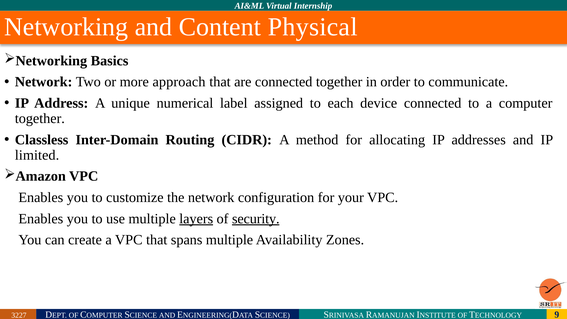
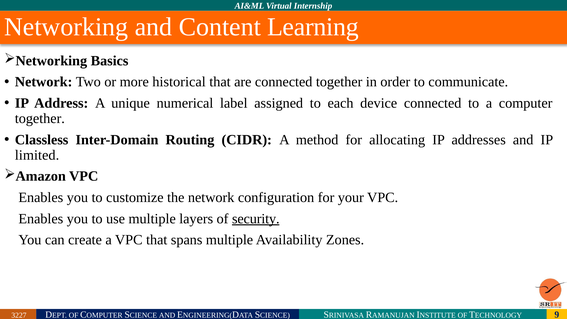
Physical: Physical -> Learning (313, 27)
approach: approach -> historical (179, 82)
layers underline: present -> none (196, 219)
